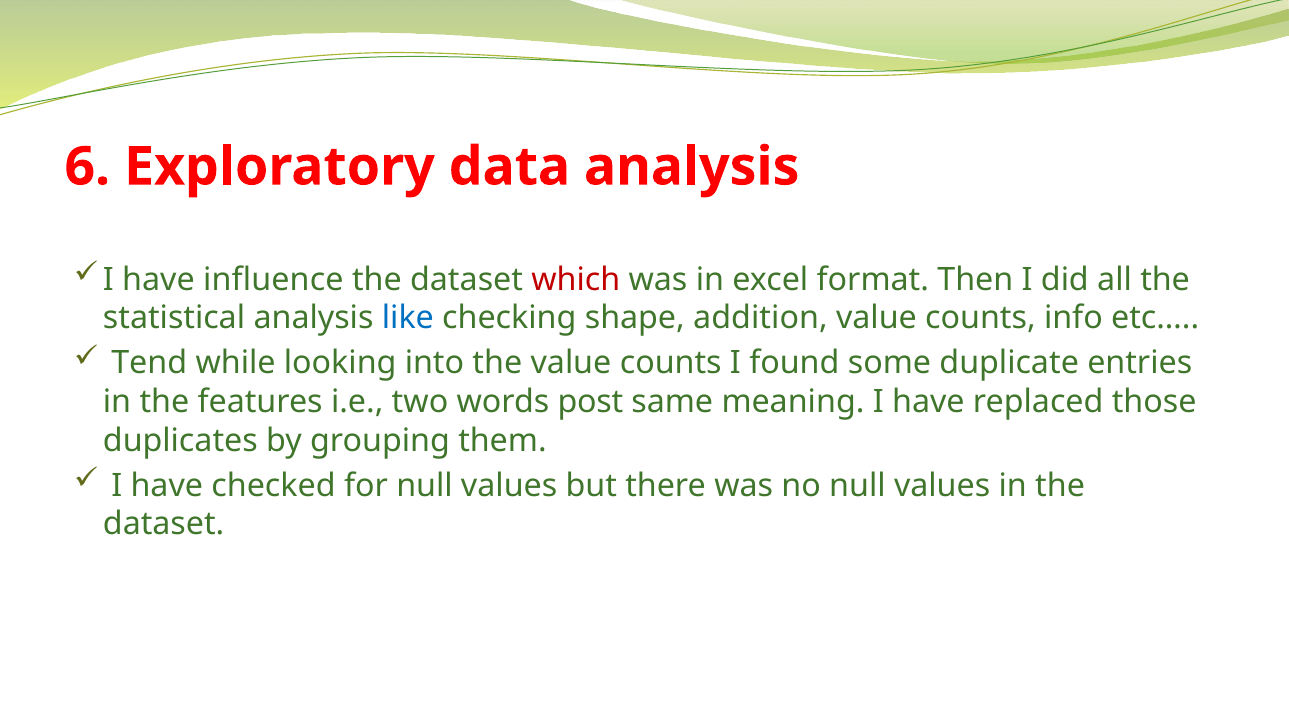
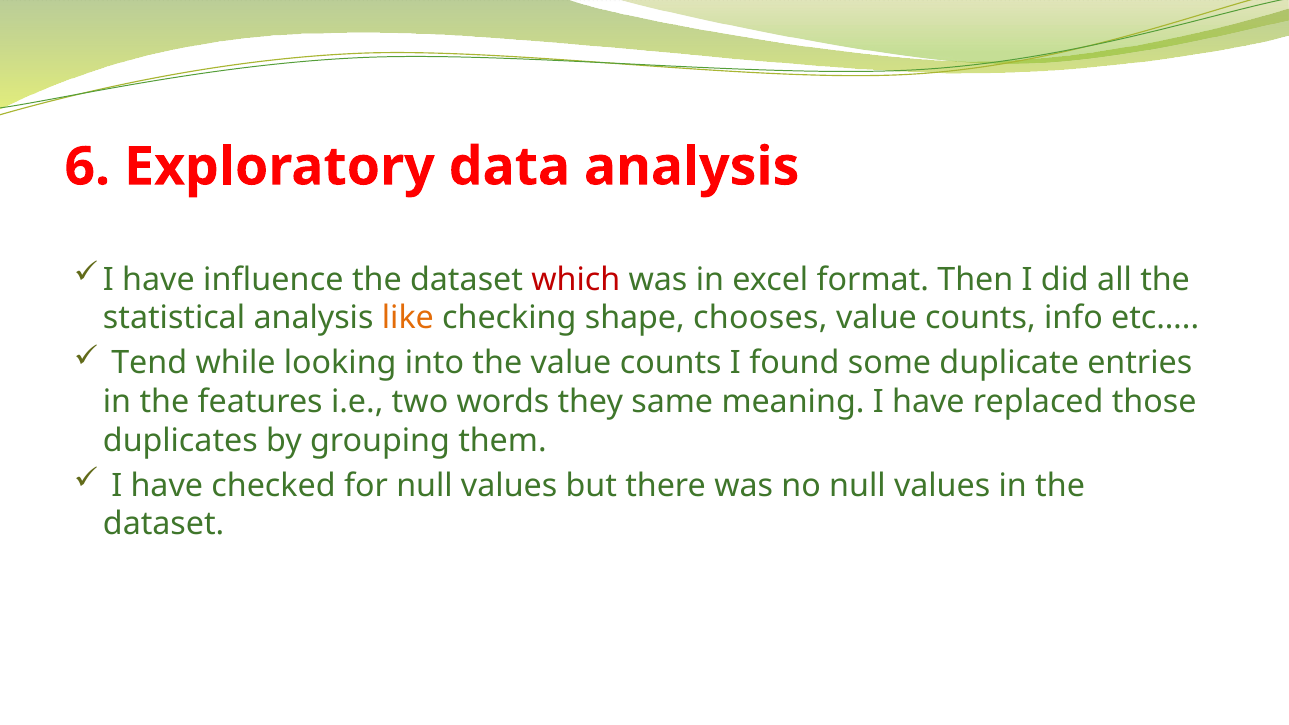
like colour: blue -> orange (408, 318)
addition: addition -> chooses (760, 318)
post: post -> they (590, 402)
